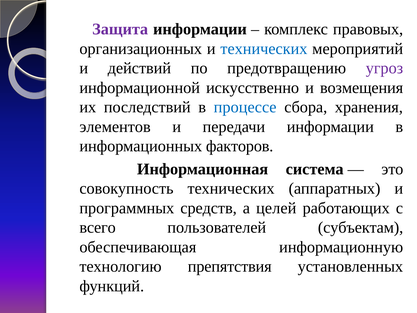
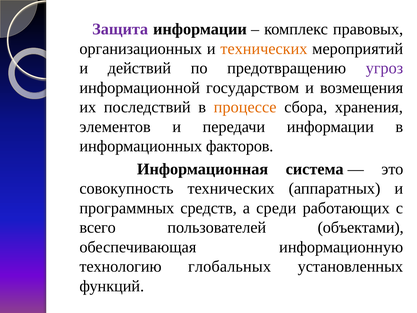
технических colour: blue -> orange (264, 49)
искусственно: искусственно -> государством (253, 88)
процессе colour: blue -> orange (245, 107)
целей: целей -> среди (276, 208)
субъектам: субъектам -> объектами (361, 227)
препятствия: препятствия -> глобальных (230, 266)
